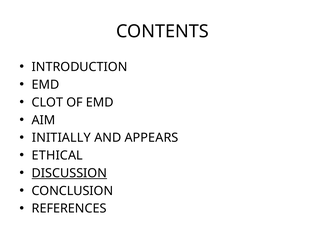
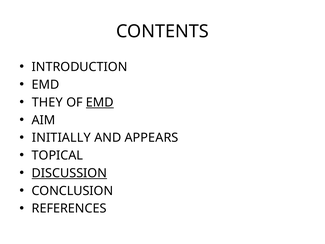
CLOT: CLOT -> THEY (47, 102)
EMD underline: none -> present (100, 102)
ETHICAL: ETHICAL -> TOPICAL (57, 155)
